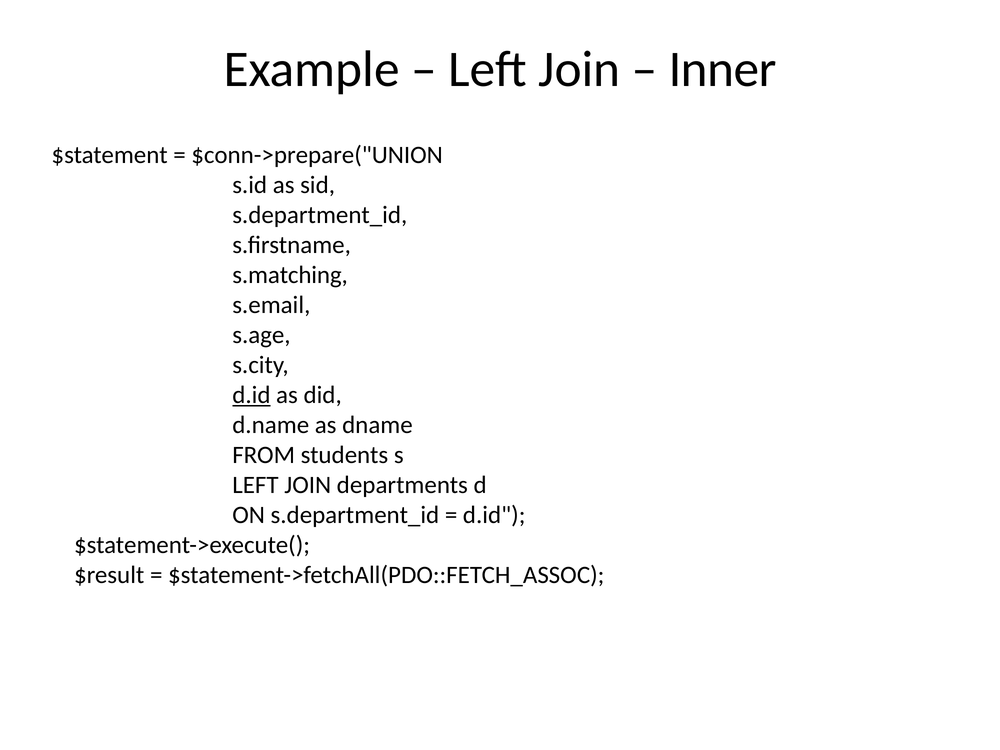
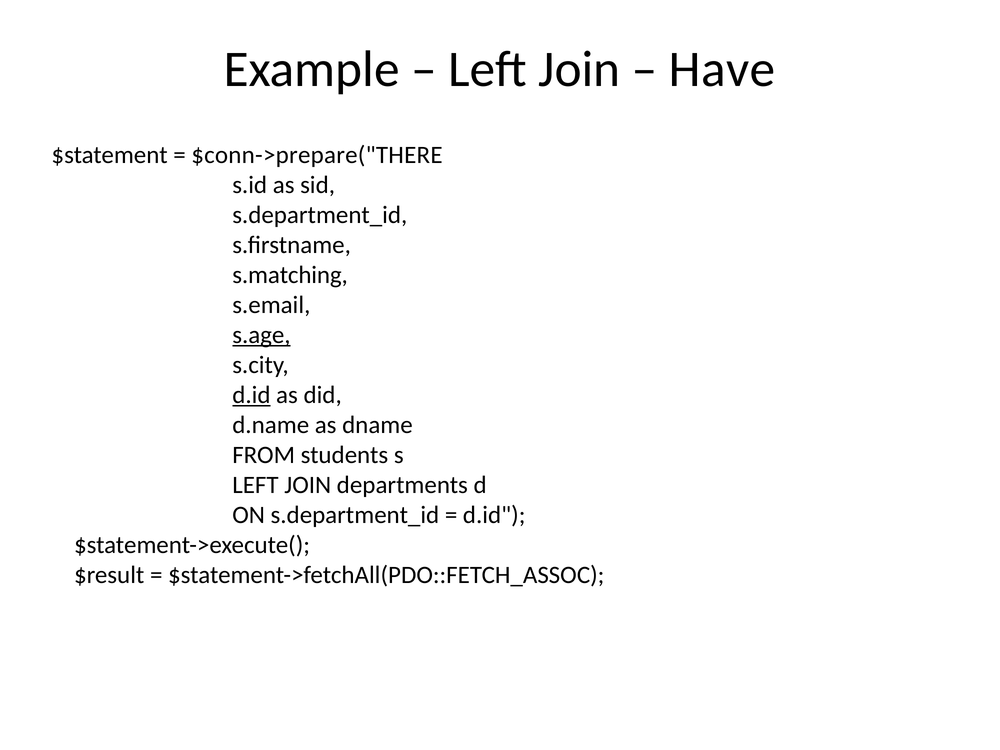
Inner: Inner -> Have (722, 69)
$conn->prepare("UNION: $conn->prepare("UNION -> $conn->prepare("THERE (317, 155)
s.age underline: none -> present (261, 335)
